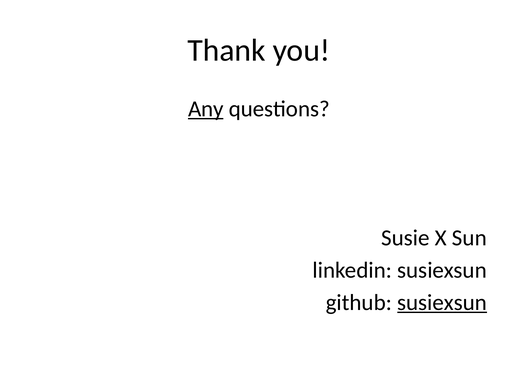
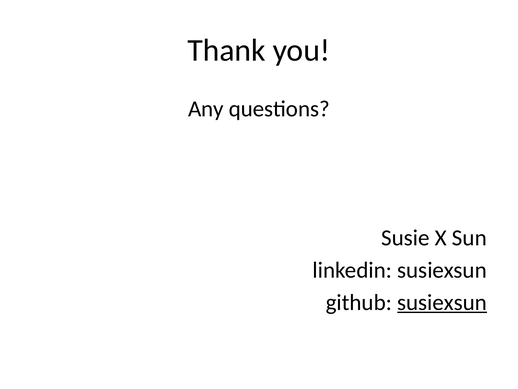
Any underline: present -> none (206, 109)
